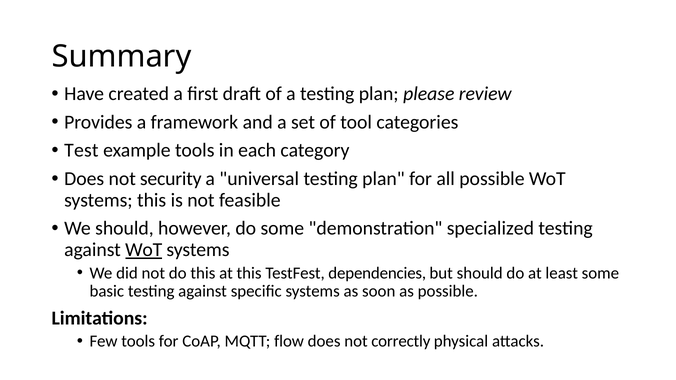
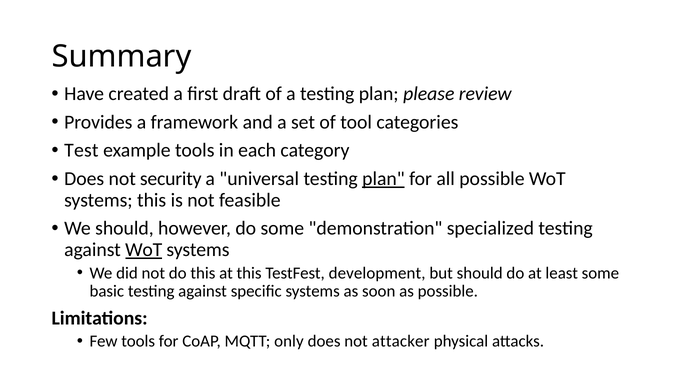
plan underline: none -> present (383, 179)
dependencies: dependencies -> development (377, 273)
flow: flow -> only (289, 342)
correctly: correctly -> attacker (401, 342)
